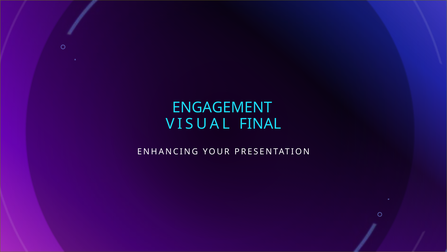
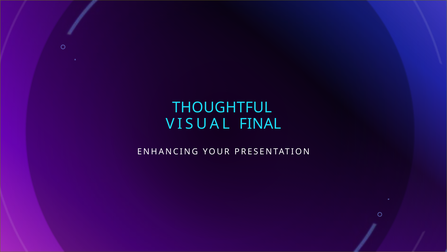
ENGAGEMENT: ENGAGEMENT -> THOUGHTFUL (222, 107)
